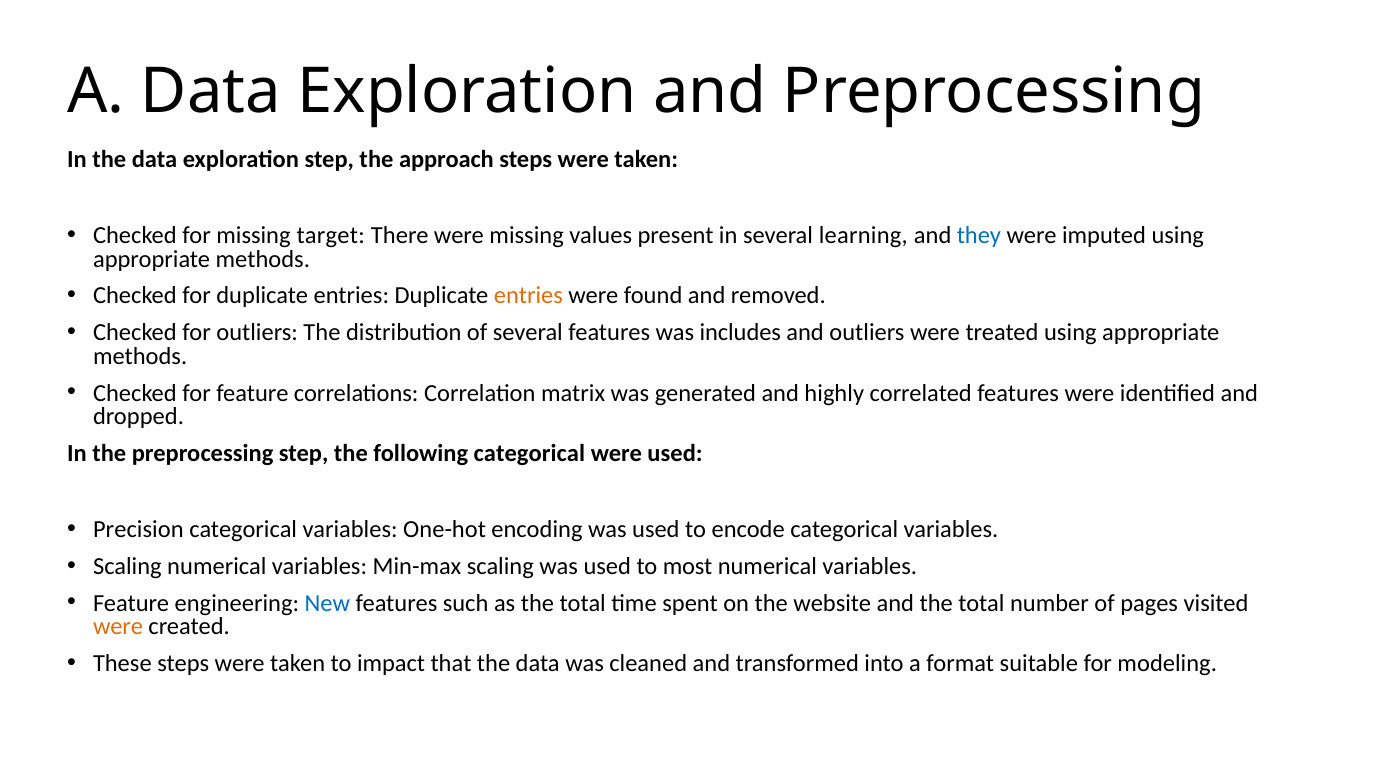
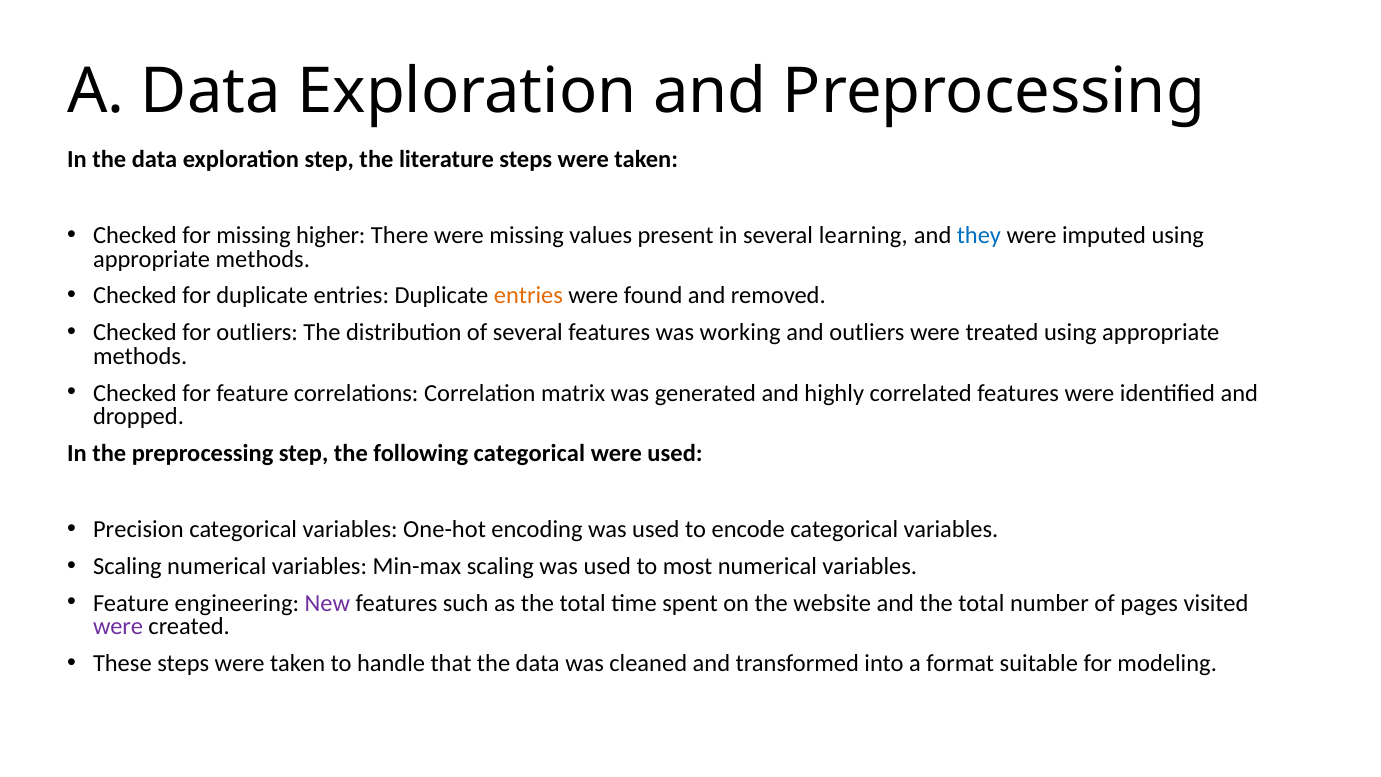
approach: approach -> literature (446, 159)
target: target -> higher (331, 235)
includes: includes -> working (740, 332)
New colour: blue -> purple (327, 603)
were colour: orange -> purple (118, 627)
impact: impact -> handle (391, 663)
